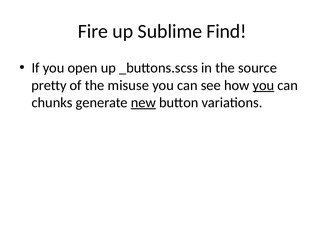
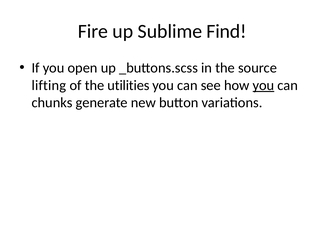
pretty: pretty -> lifting (49, 85)
misuse: misuse -> utilities (128, 85)
new underline: present -> none (143, 103)
